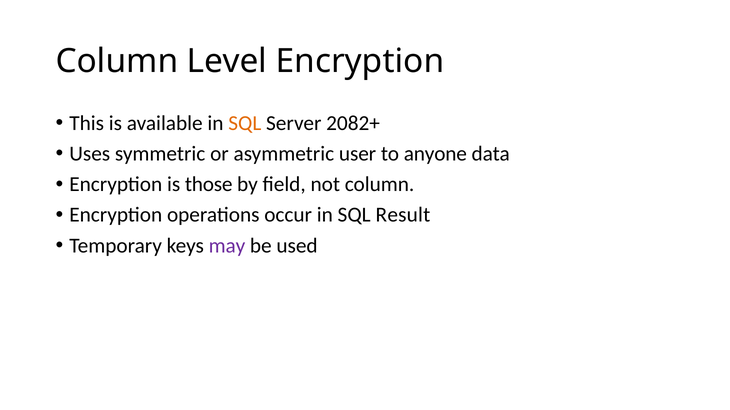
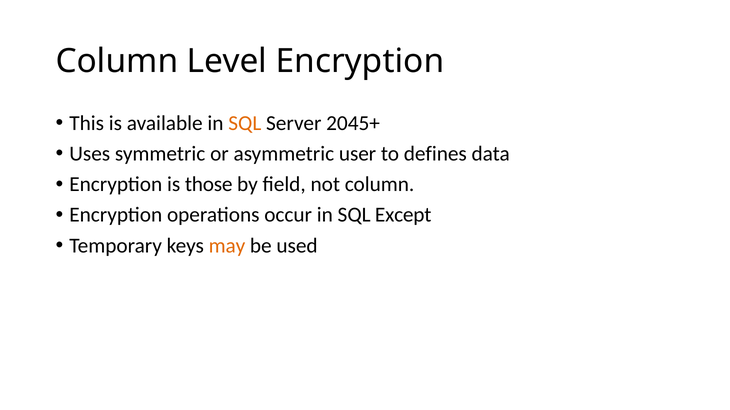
2082+: 2082+ -> 2045+ (353, 123)
anyone: anyone -> defines (435, 154)
Result: Result -> Except (403, 215)
may colour: purple -> orange (227, 246)
